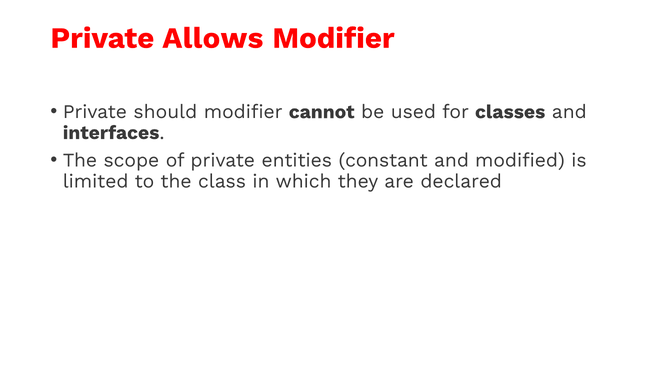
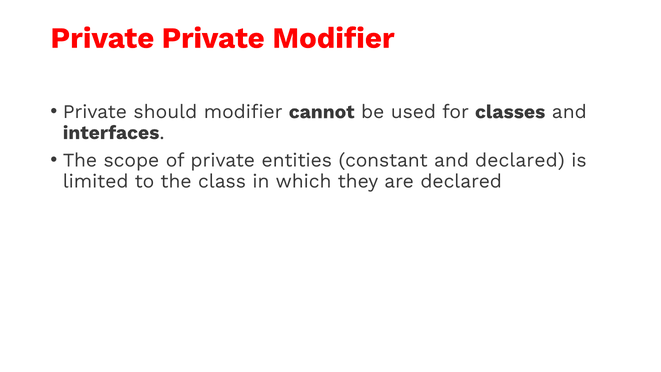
Private Allows: Allows -> Private (213, 38)
and modified: modified -> declared (520, 160)
